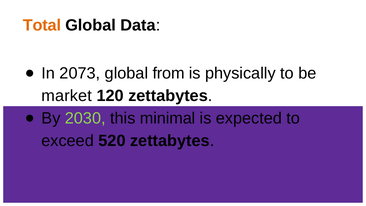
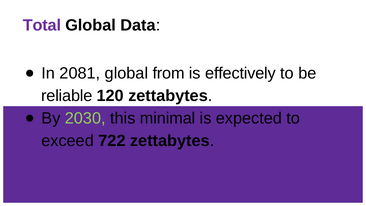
Total colour: orange -> purple (42, 25)
2073: 2073 -> 2081 (80, 73)
physically: physically -> effectively (240, 73)
market: market -> reliable (67, 96)
520: 520 -> 722 (112, 141)
